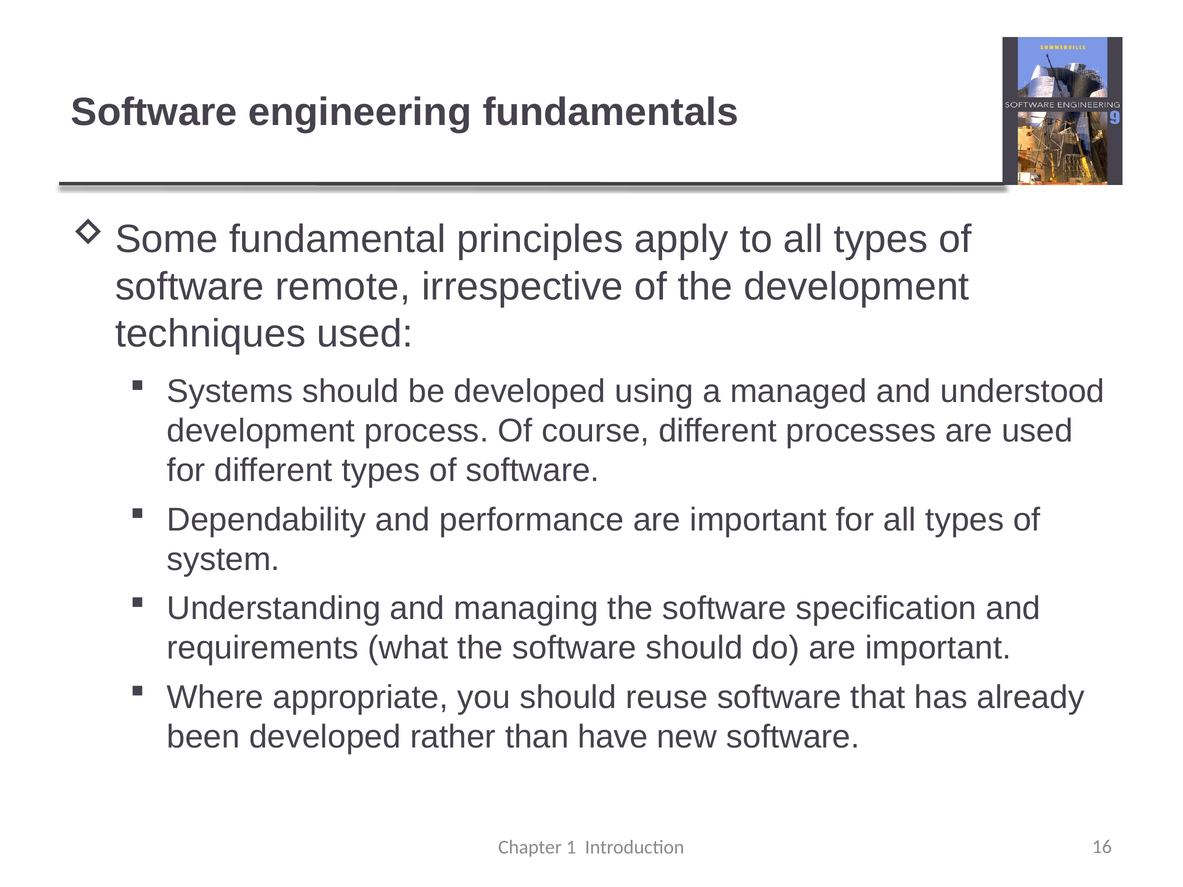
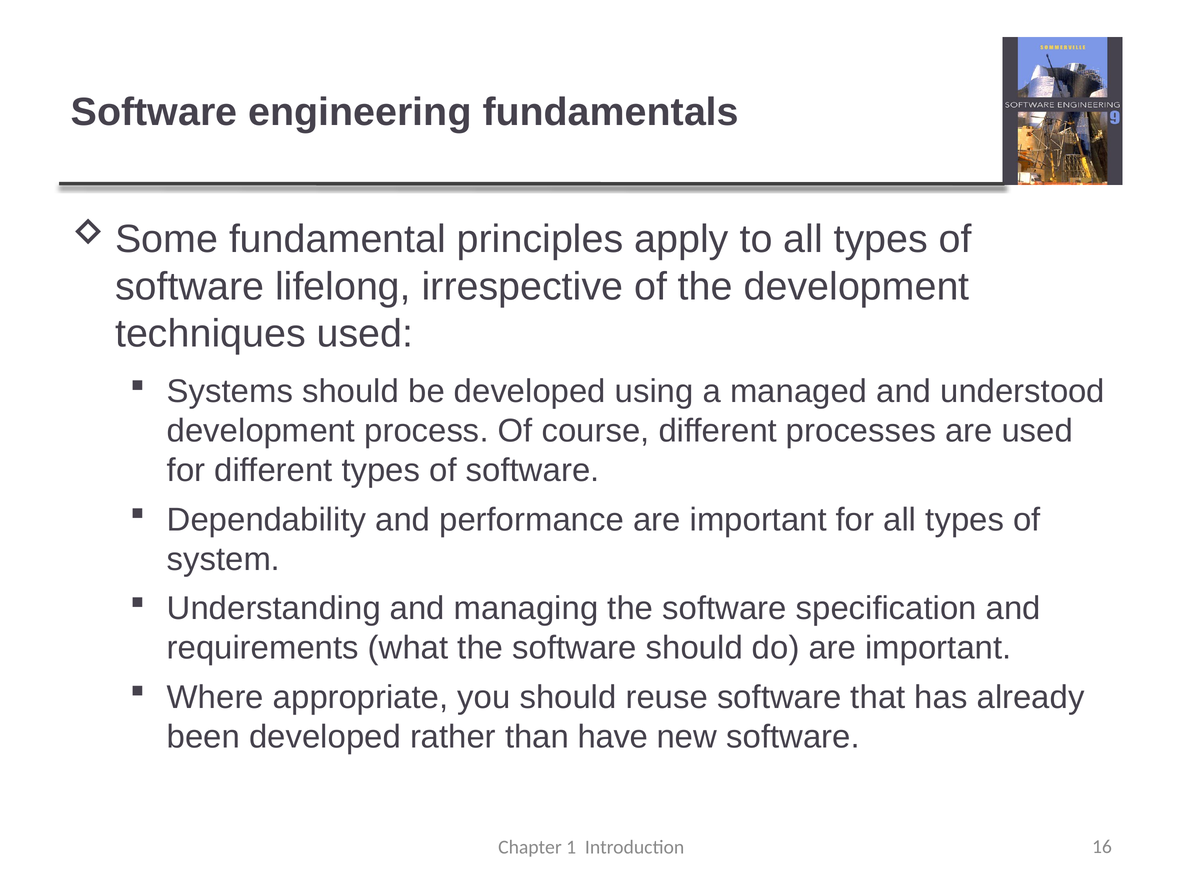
remote: remote -> lifelong (343, 287)
